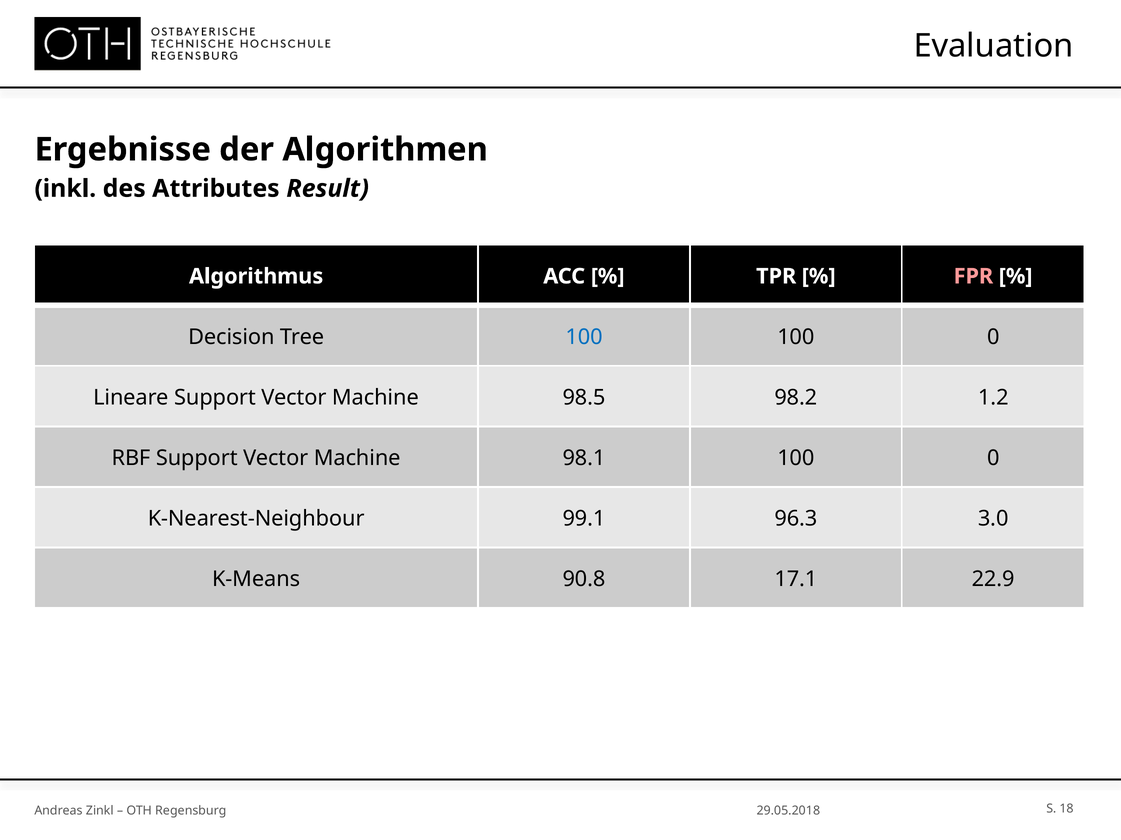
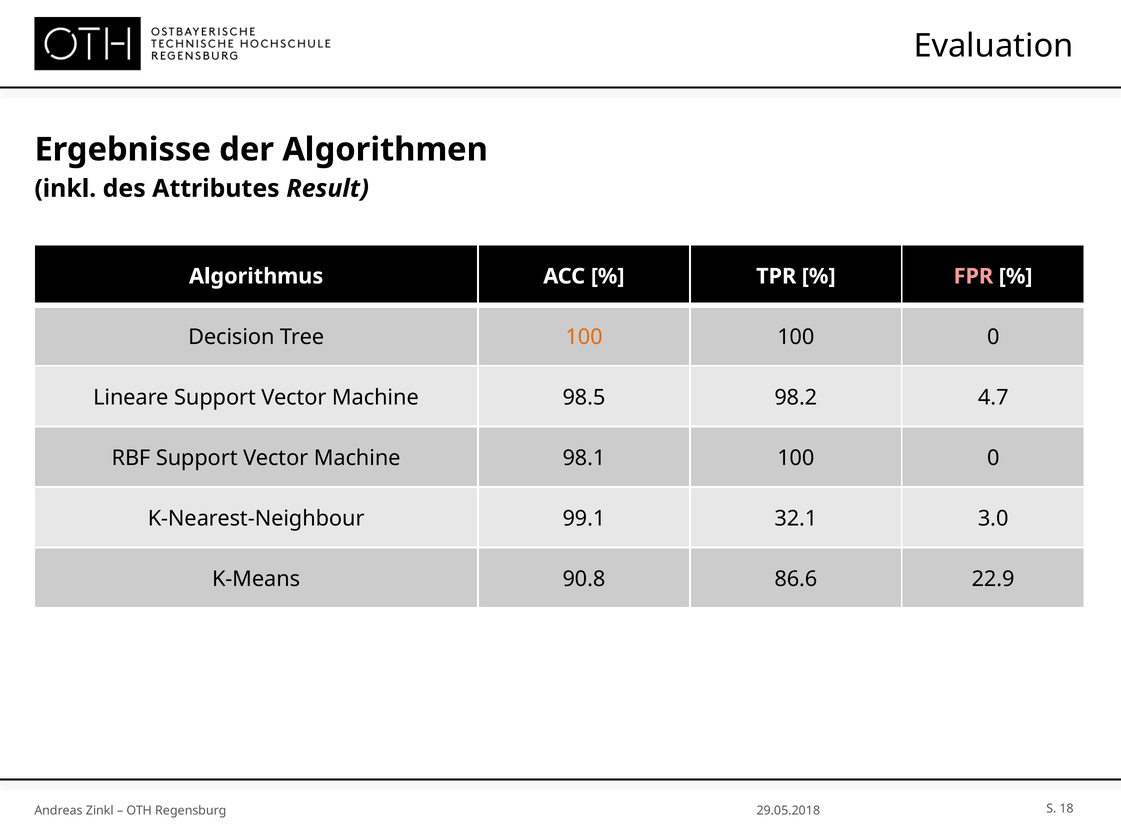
100 colour: blue -> orange (584, 337)
1.2: 1.2 -> 4.7 (993, 398)
96.3: 96.3 -> 32.1 (796, 519)
17.1: 17.1 -> 86.6 (796, 580)
